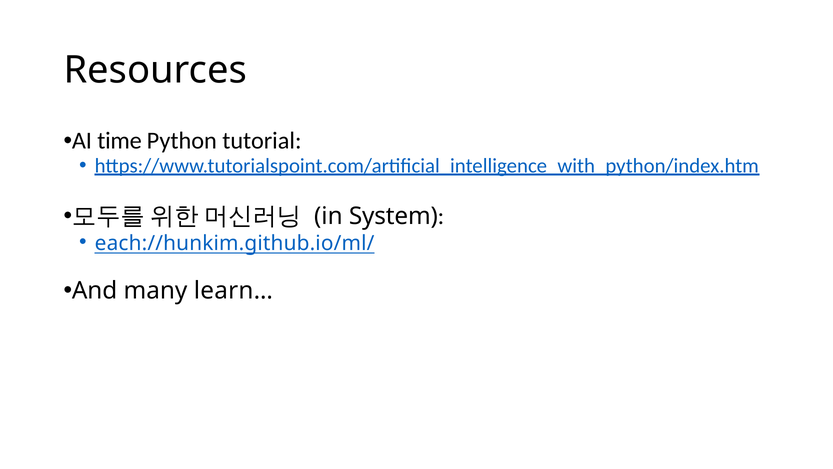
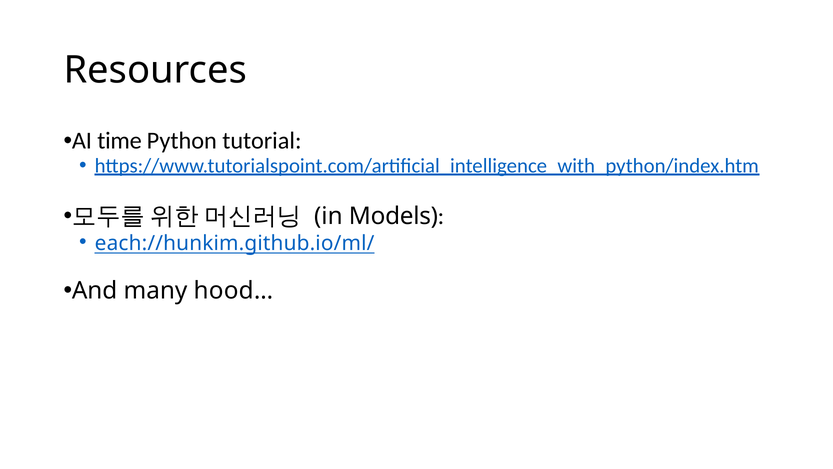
System: System -> Models (393, 216)
learn…: learn… -> hood… (233, 291)
